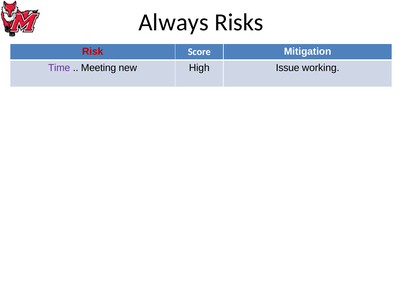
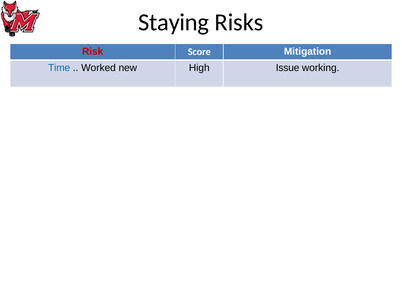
Always: Always -> Staying (174, 22)
Time colour: purple -> blue (59, 68)
Meeting: Meeting -> Worked (98, 68)
